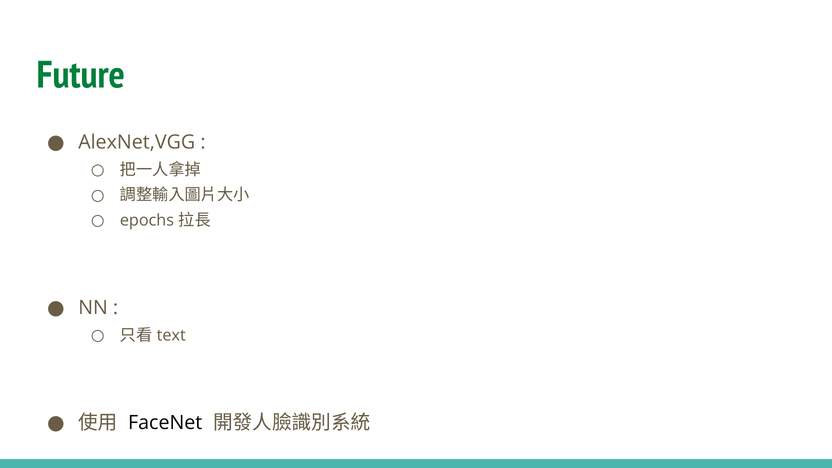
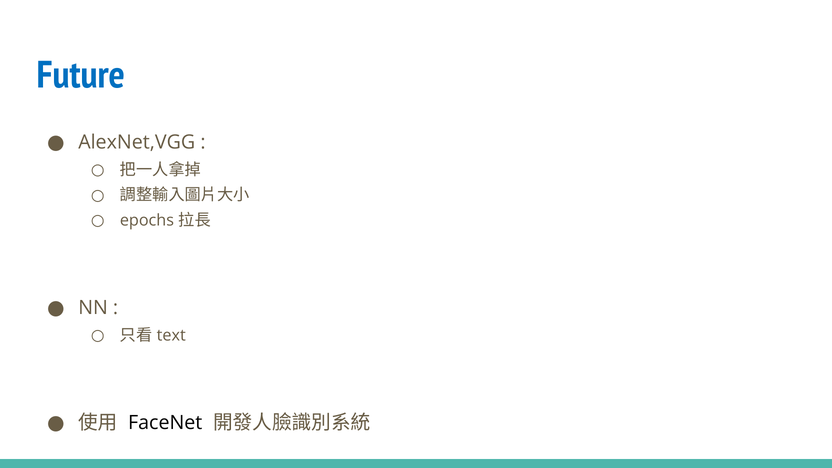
Future colour: green -> blue (81, 75)
